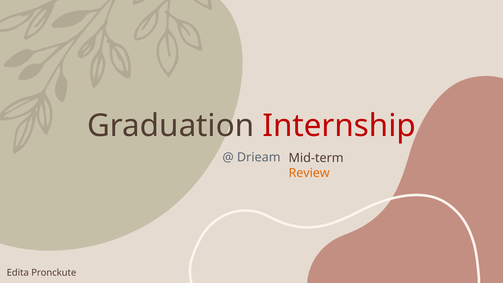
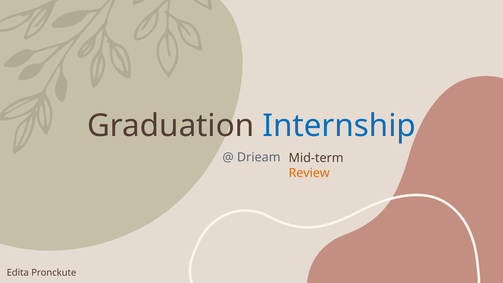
Internship colour: red -> blue (339, 126)
